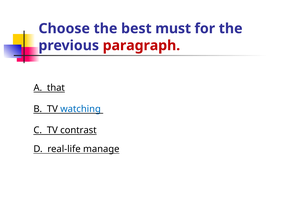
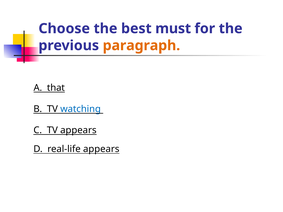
paragraph colour: red -> orange (141, 46)
TV contrast: contrast -> appears (78, 130)
real-life manage: manage -> appears (101, 149)
